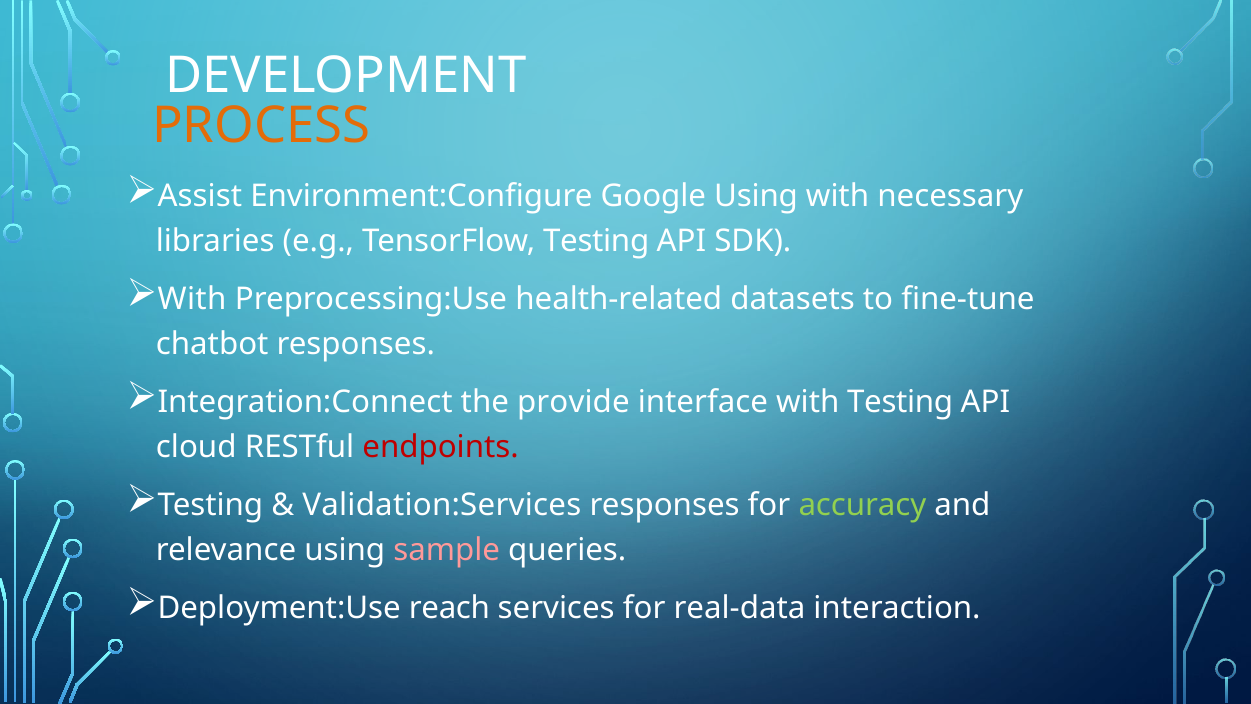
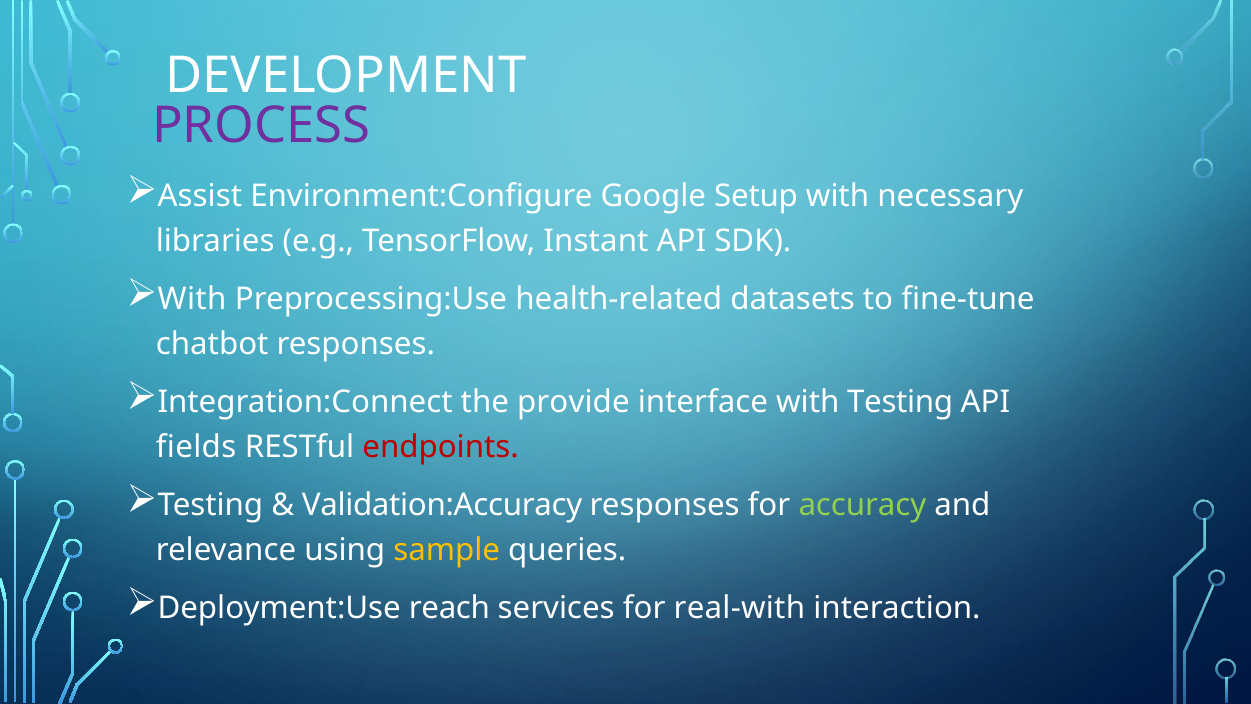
PROCESS colour: orange -> purple (261, 126)
Google Using: Using -> Setup (756, 196)
TensorFlow Testing: Testing -> Instant (596, 241)
cloud: cloud -> fields (196, 447)
Validation:Services: Validation:Services -> Validation:Accuracy (442, 505)
sample colour: pink -> yellow (447, 550)
real-data: real-data -> real-with (739, 608)
